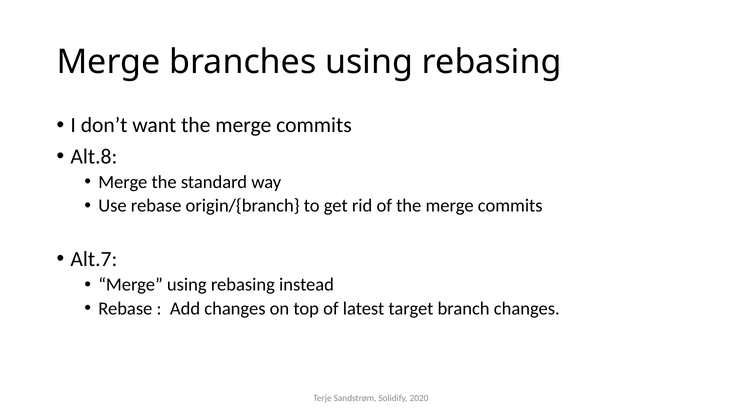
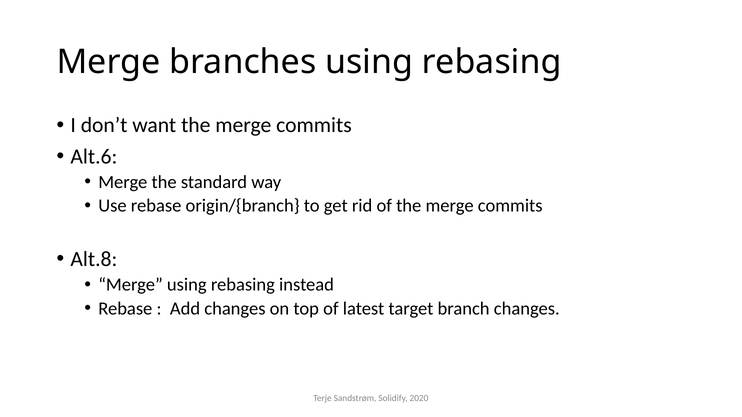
Alt.8: Alt.8 -> Alt.6 (94, 157)
Alt.7: Alt.7 -> Alt.8 (94, 259)
